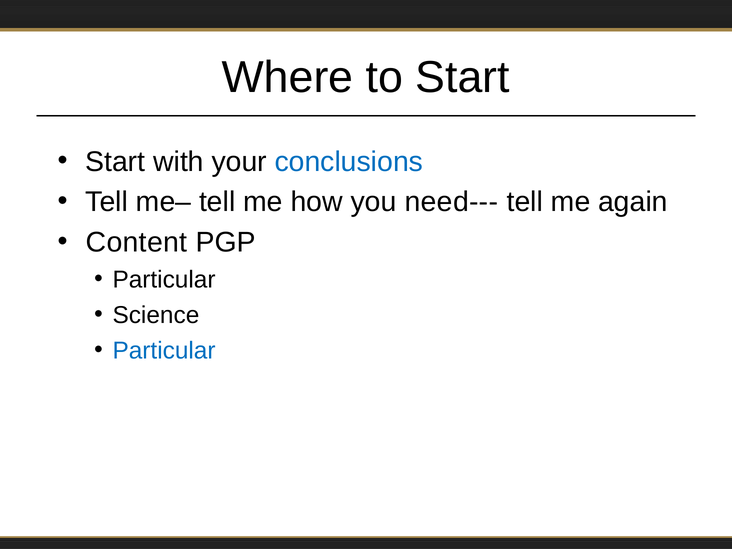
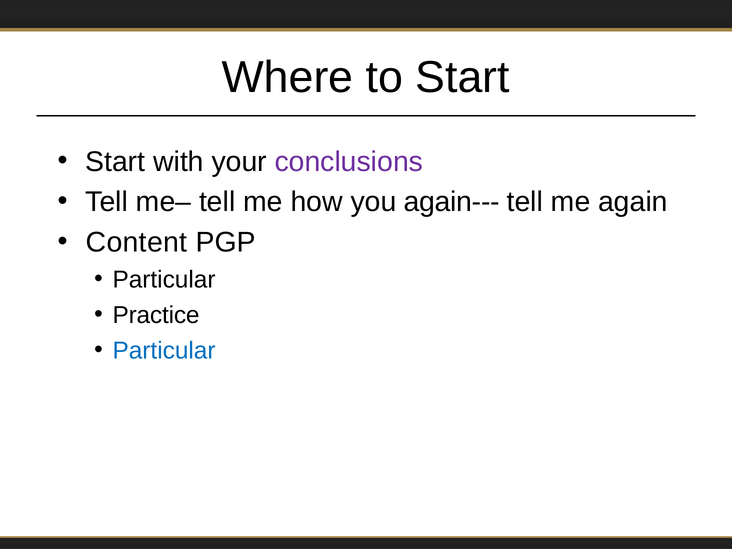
conclusions colour: blue -> purple (349, 162)
need---: need--- -> again--- (452, 202)
Science: Science -> Practice (156, 315)
